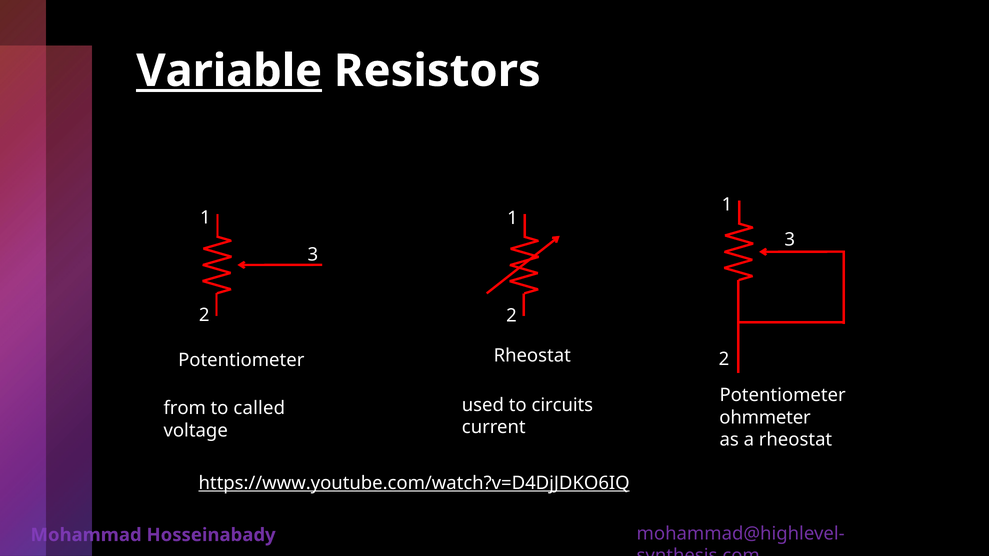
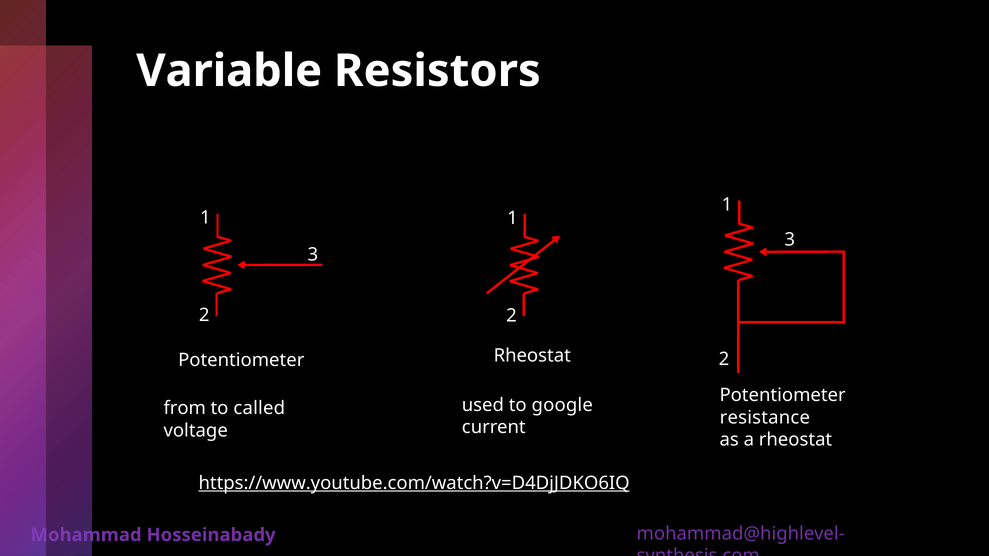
Variable underline: present -> none (229, 71)
circuits: circuits -> google (562, 405)
ohmmeter: ohmmeter -> resistance (765, 418)
